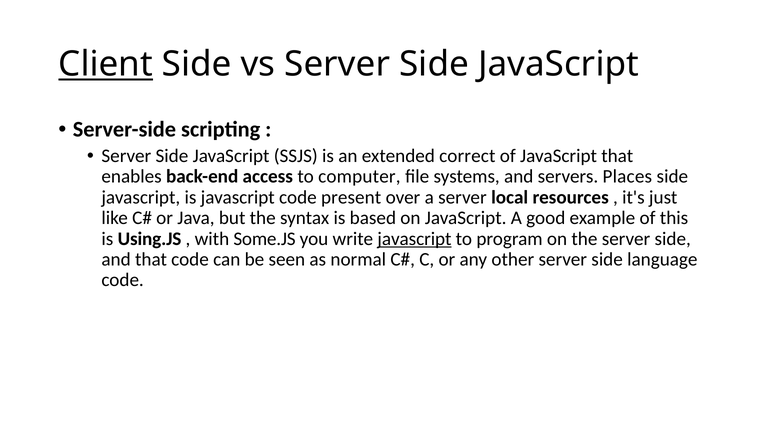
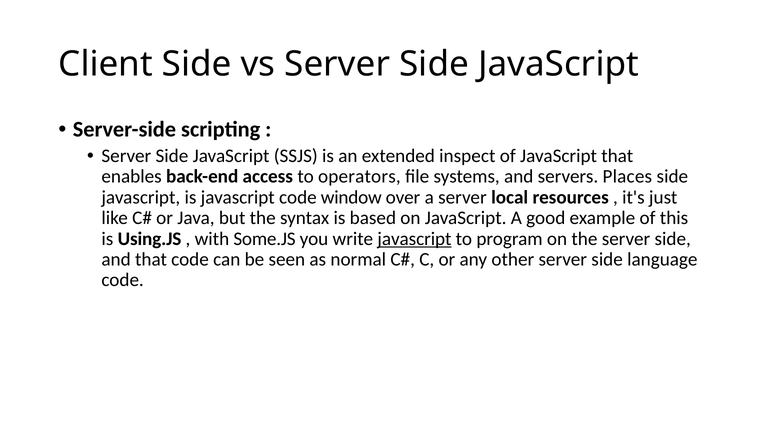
Client underline: present -> none (106, 64)
correct: correct -> inspect (467, 156)
computer: computer -> operators (359, 177)
present: present -> window (351, 197)
